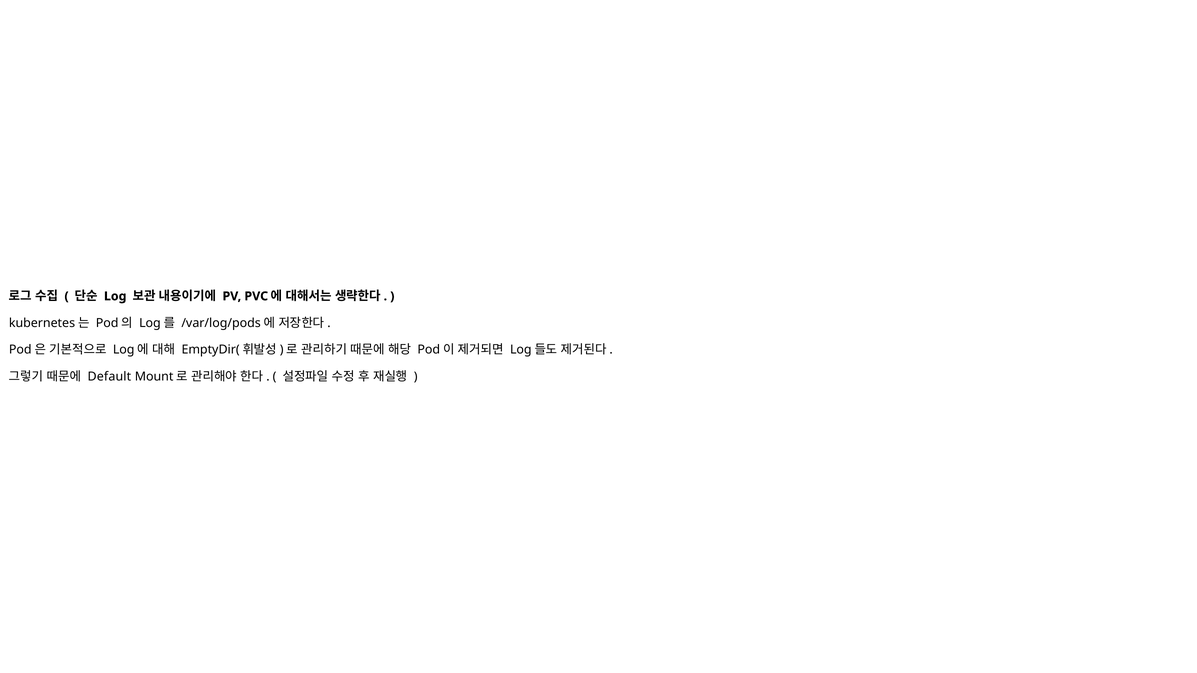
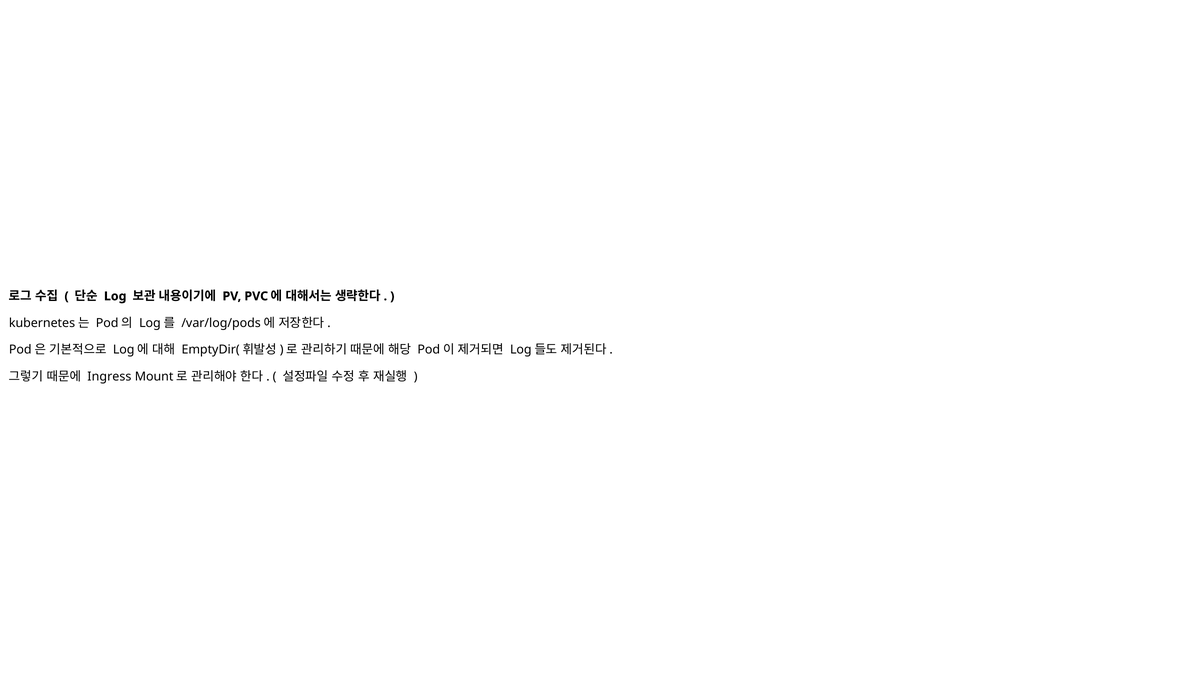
Default: Default -> Ingress (109, 377)
